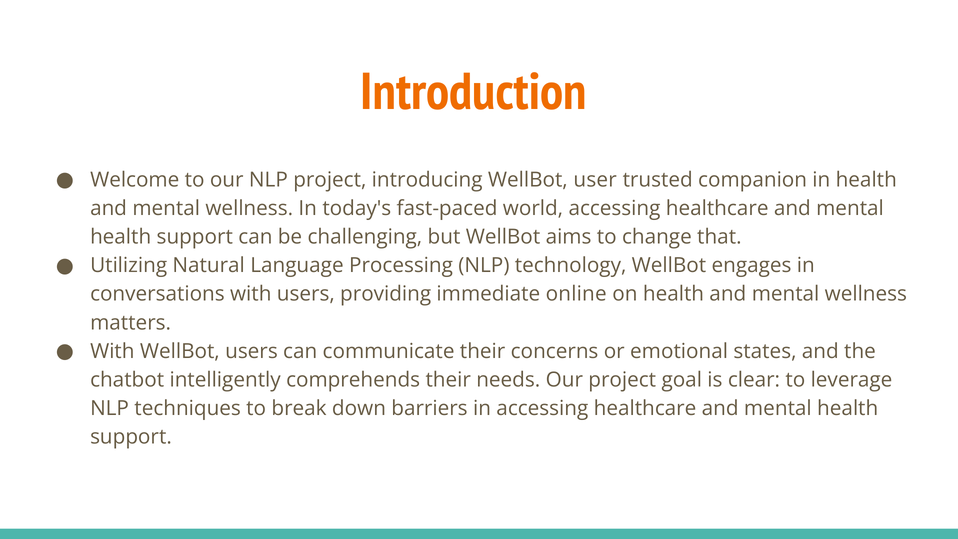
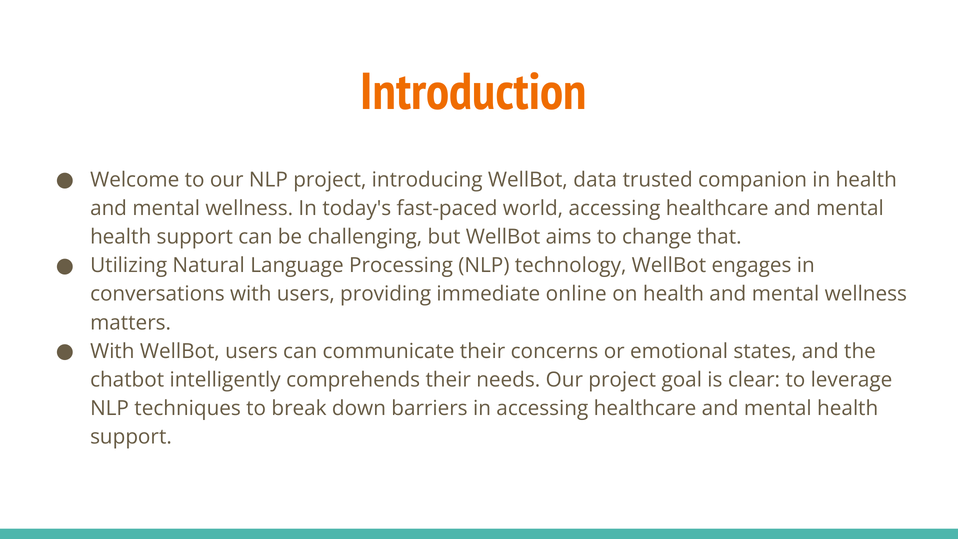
user: user -> data (595, 180)
